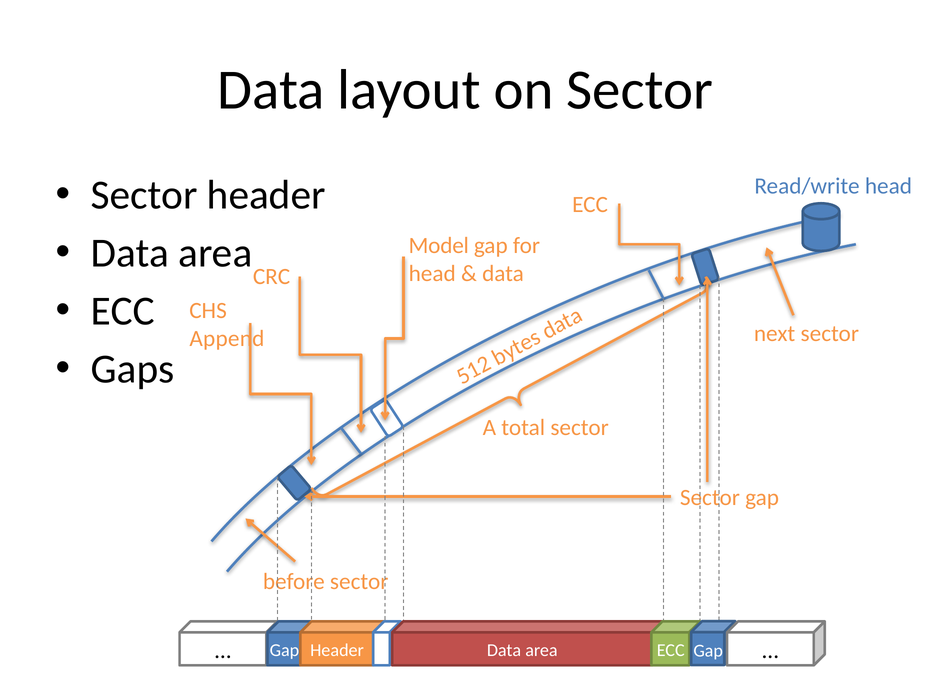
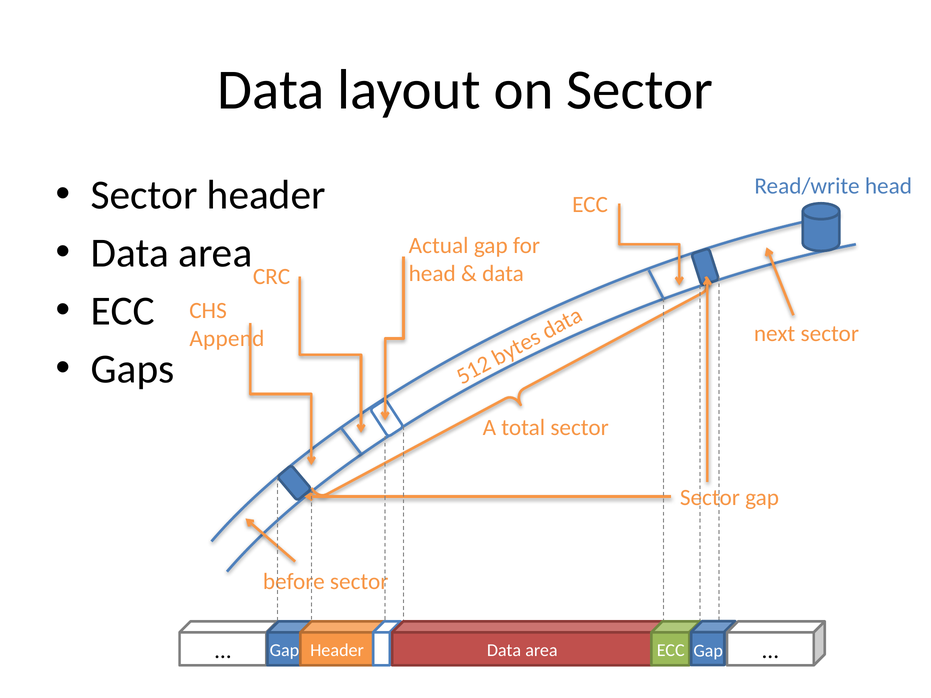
Model: Model -> Actual (439, 246)
